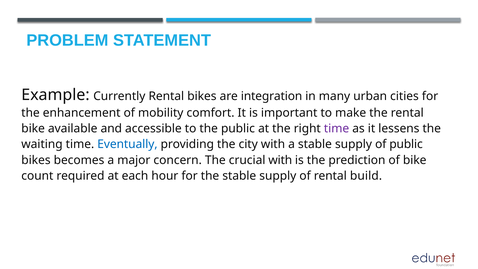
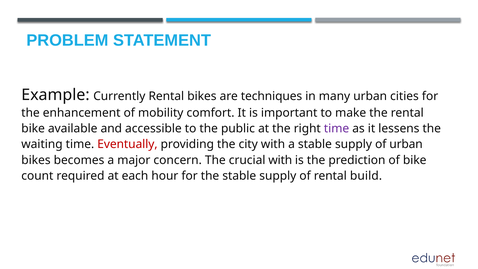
integration: integration -> techniques (272, 96)
Eventually colour: blue -> red (127, 144)
of public: public -> urban (406, 144)
